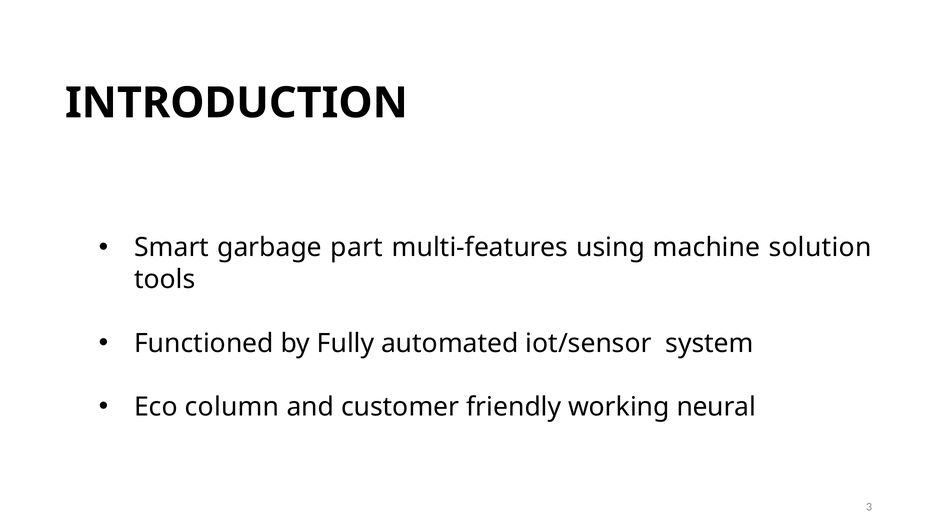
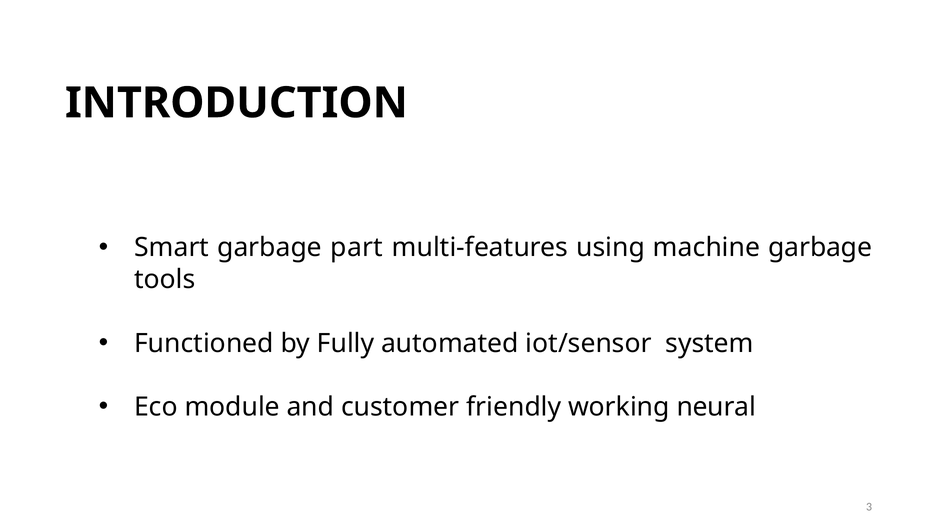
machine solution: solution -> garbage (820, 248)
column: column -> module (232, 407)
